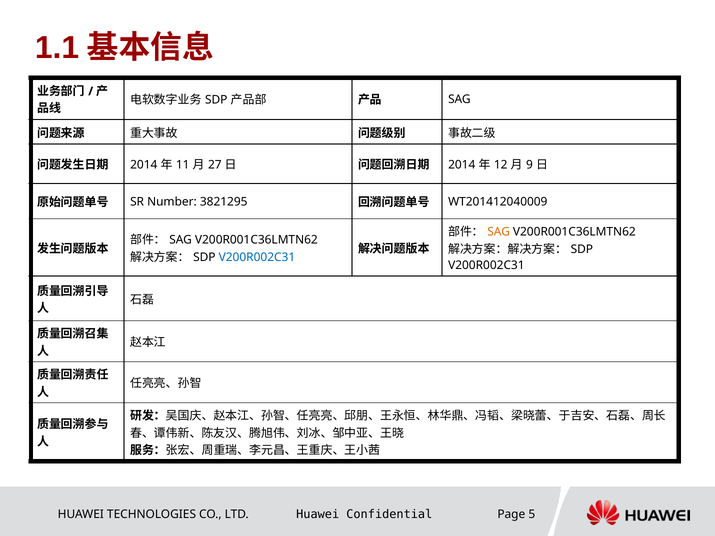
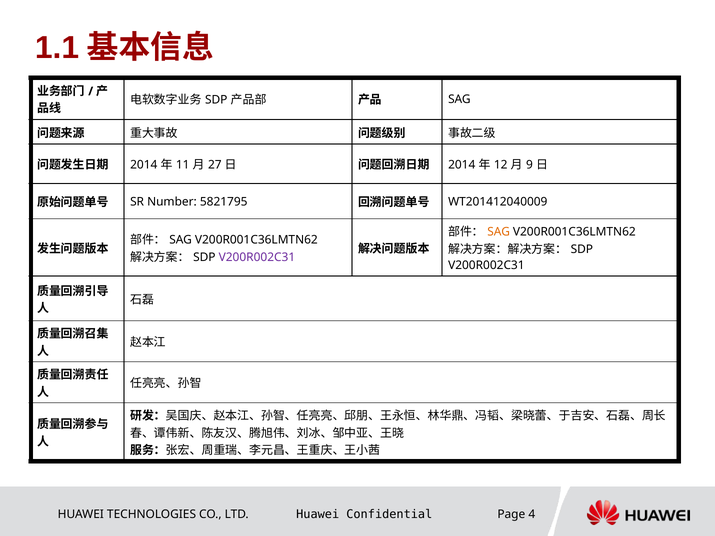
3821295: 3821295 -> 5821795 (224, 202)
V200R002C31 colour: blue -> purple (257, 257)
5: 5 -> 4 (532, 515)
